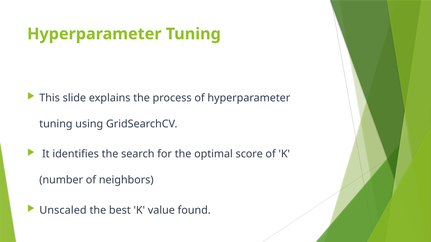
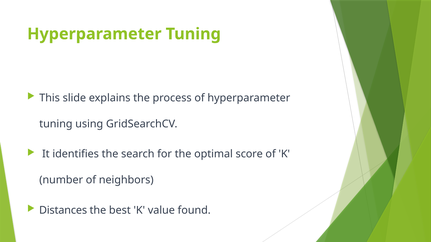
Unscaled: Unscaled -> Distances (63, 211)
